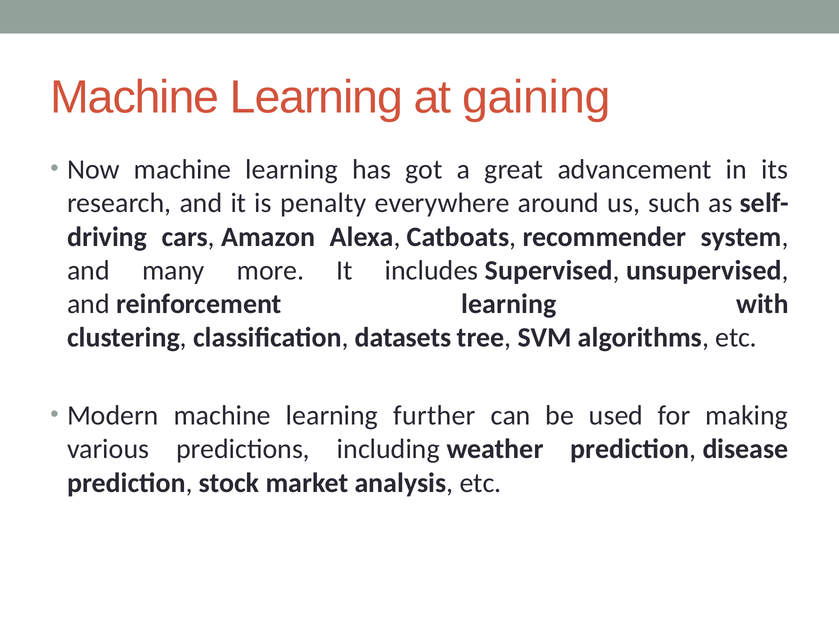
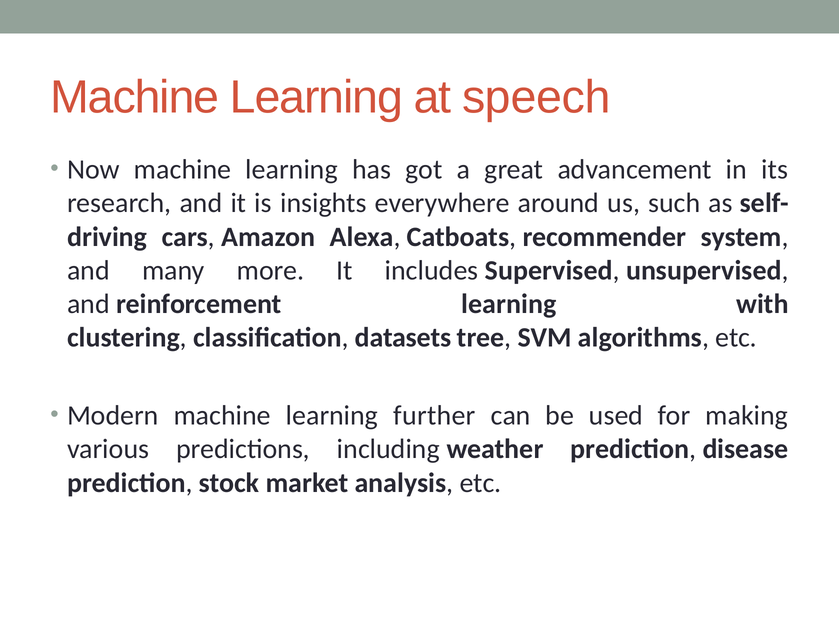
gaining: gaining -> speech (536, 98)
penalty: penalty -> insights (323, 203)
